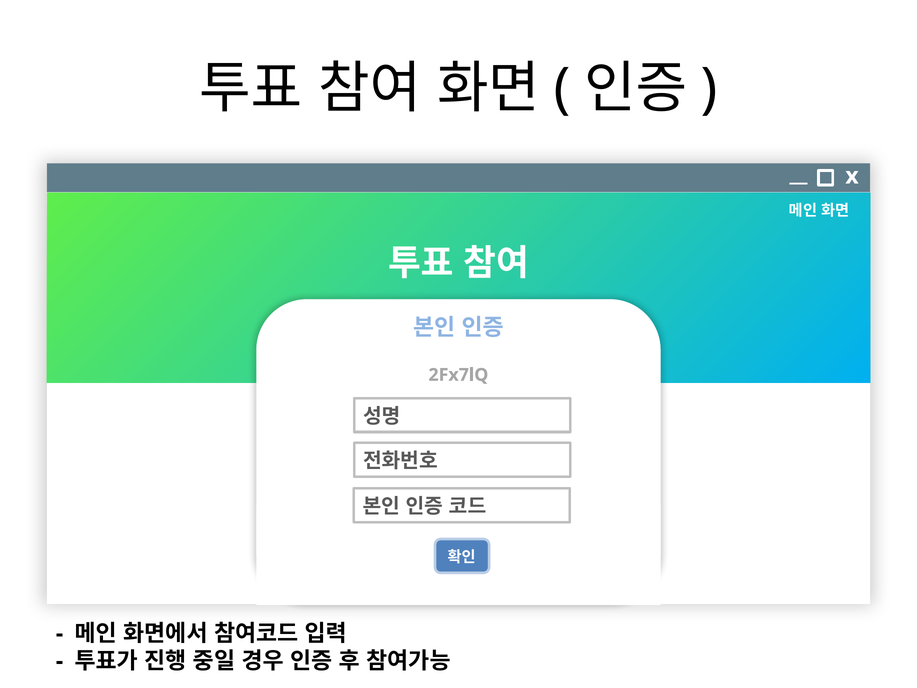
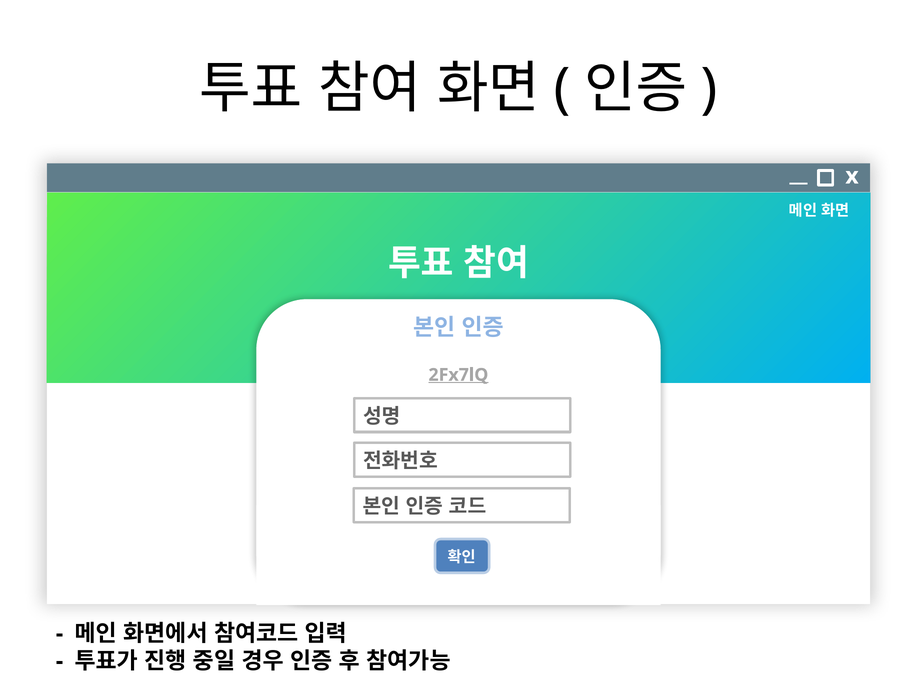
2Fx7lQ underline: none -> present (458, 375)
